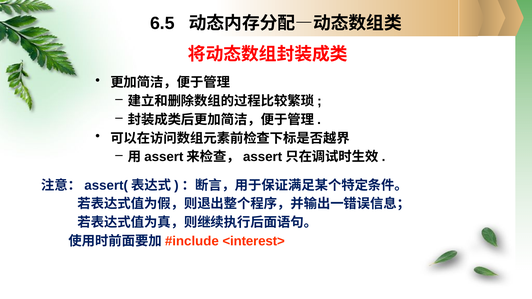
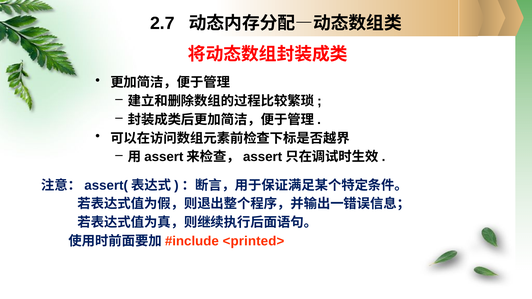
6.5: 6.5 -> 2.7 (162, 23)
<interest>: <interest> -> <printed> (253, 241)
